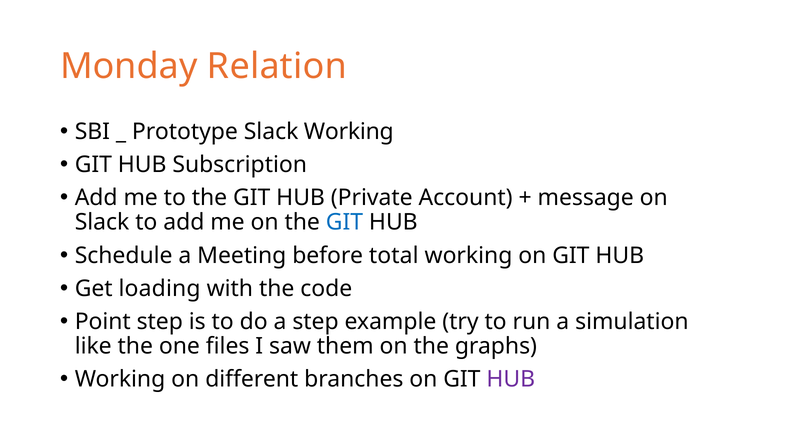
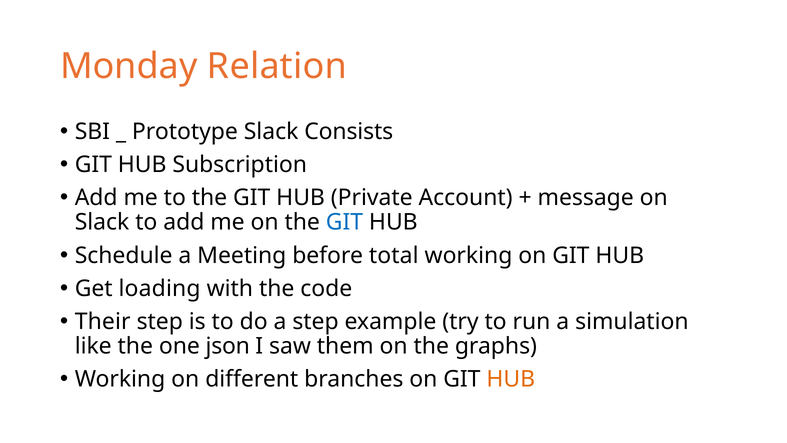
Slack Working: Working -> Consists (349, 131)
Point: Point -> Their (103, 321)
files: files -> json (228, 346)
HUB colour: purple -> orange (511, 379)
